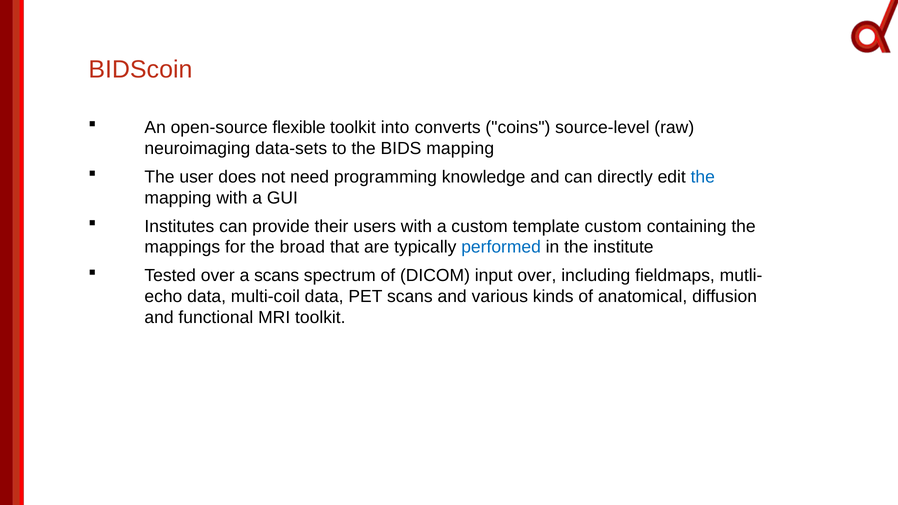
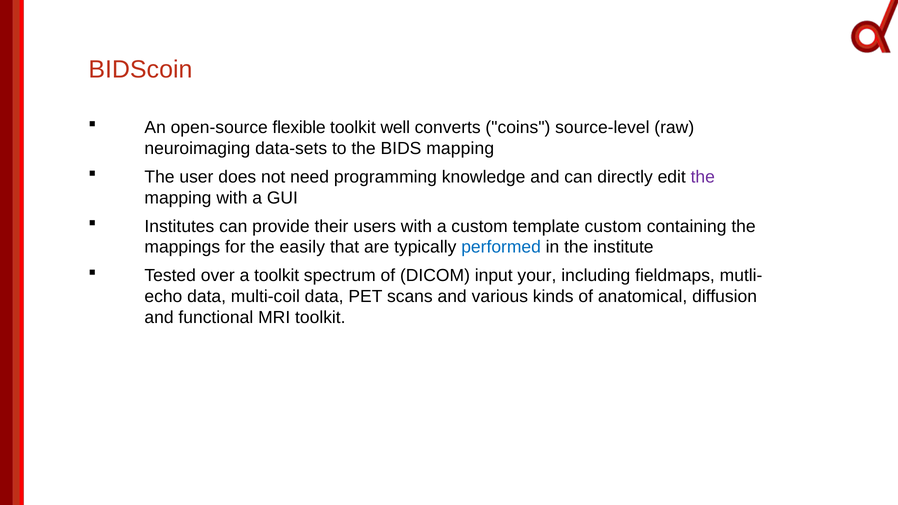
into: into -> well (395, 127)
the colour: blue -> purple (703, 177)
broad: broad -> easily (302, 247)
a scans: scans -> toolkit (277, 276)
input over: over -> your (537, 276)
